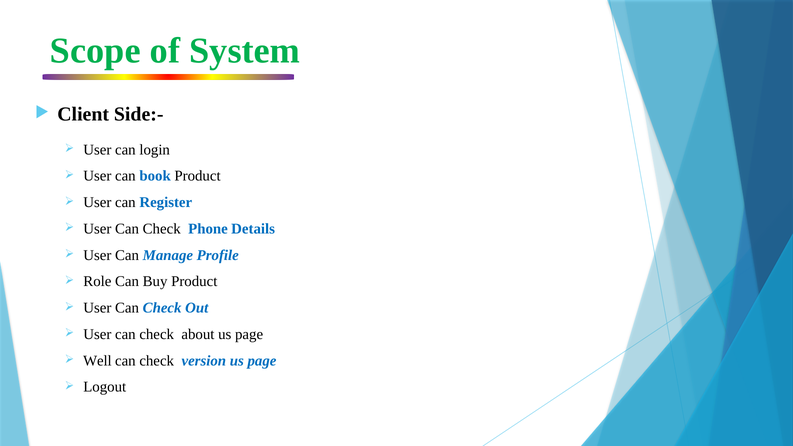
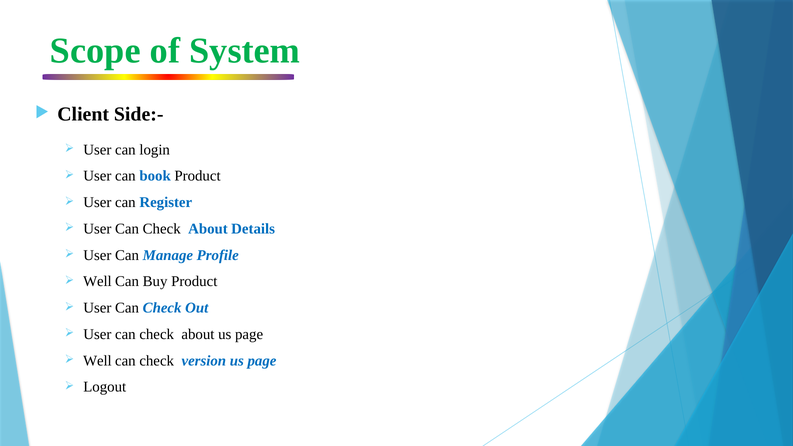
Phone: Phone -> About (208, 229)
Role: Role -> Well (97, 282)
